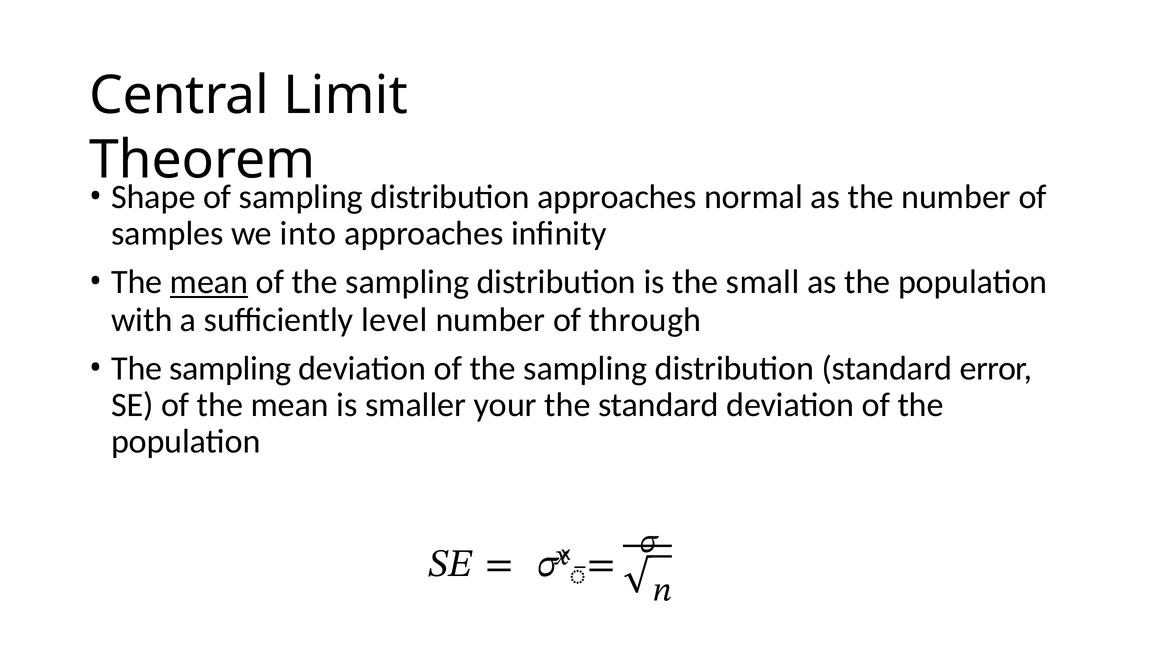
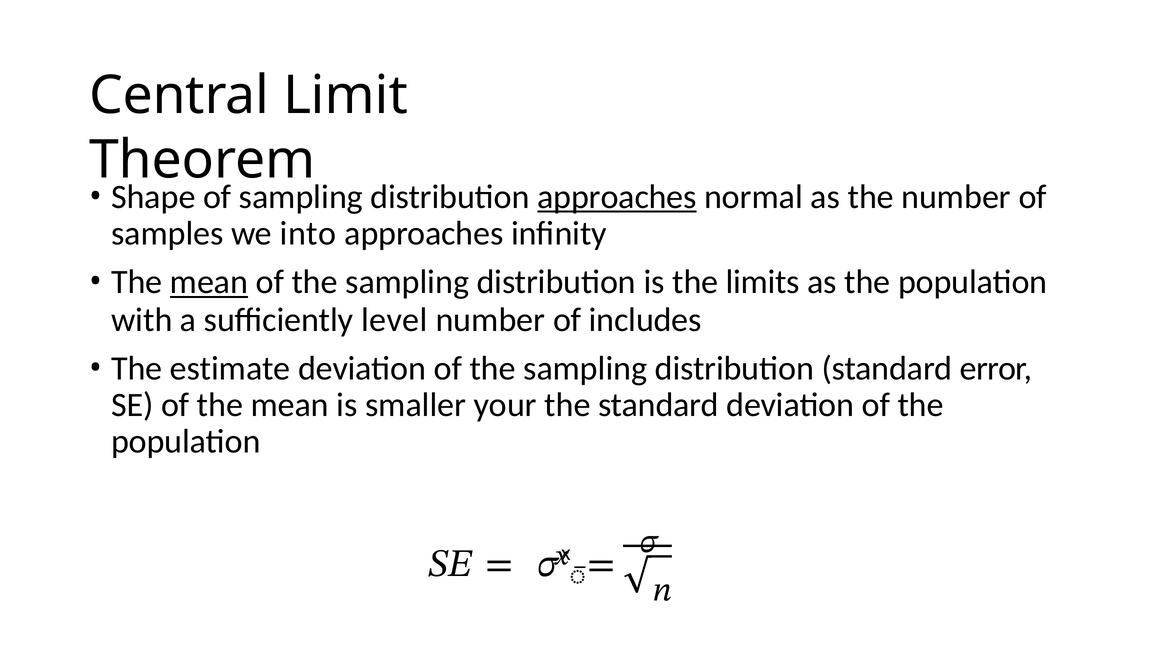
approaches underline: none -> present (617, 197)
small: small -> limits (763, 282)
through: through -> includes (645, 320)
sampling: sampling -> estimate (230, 369)
